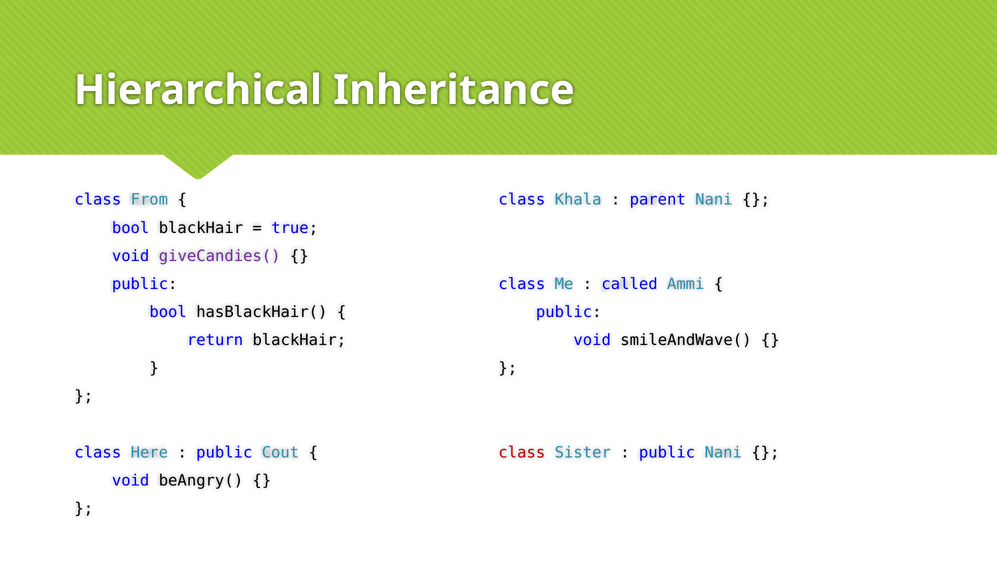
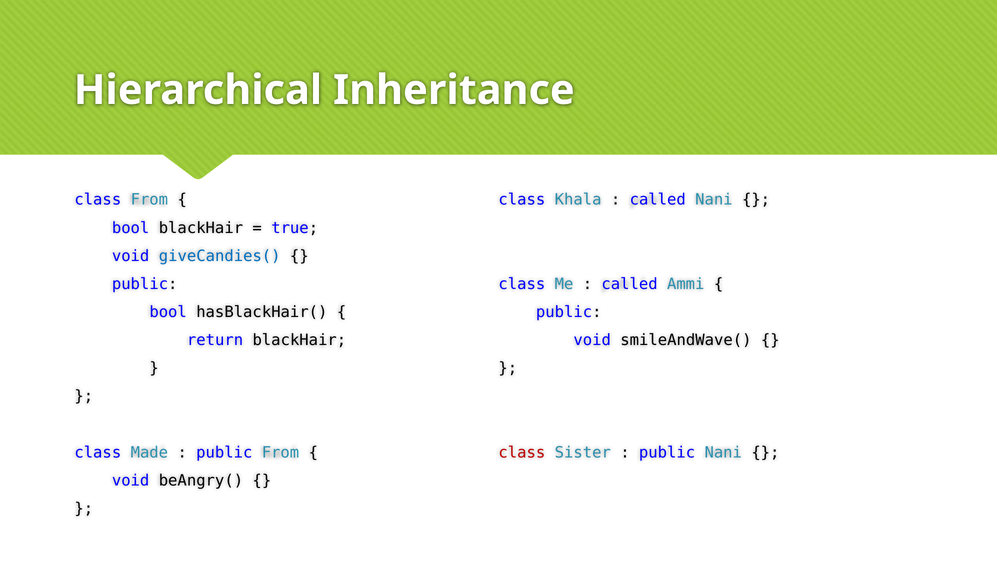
parent: parent -> called (658, 200)
giveCandies( colour: purple -> blue (220, 256)
Here: Here -> Made (149, 452)
public Cout: Cout -> From (280, 452)
